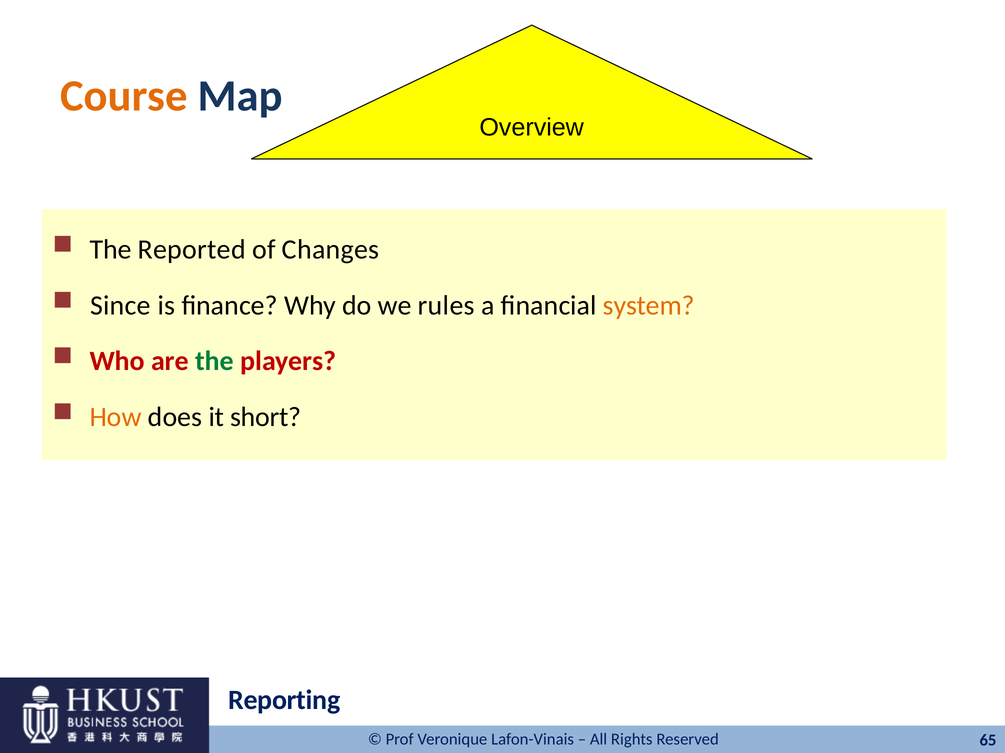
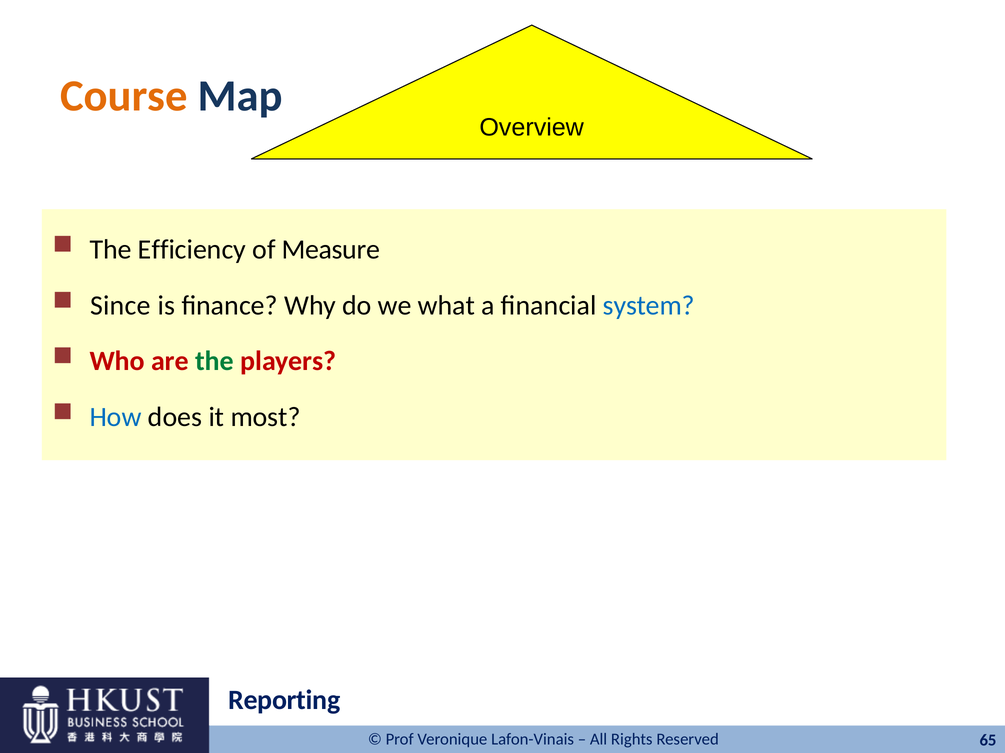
Reported: Reported -> Efficiency (192, 250)
Changes: Changes -> Measure (331, 250)
rules: rules -> what (446, 306)
system colour: orange -> blue (649, 306)
How colour: orange -> blue (116, 417)
short: short -> most (266, 417)
